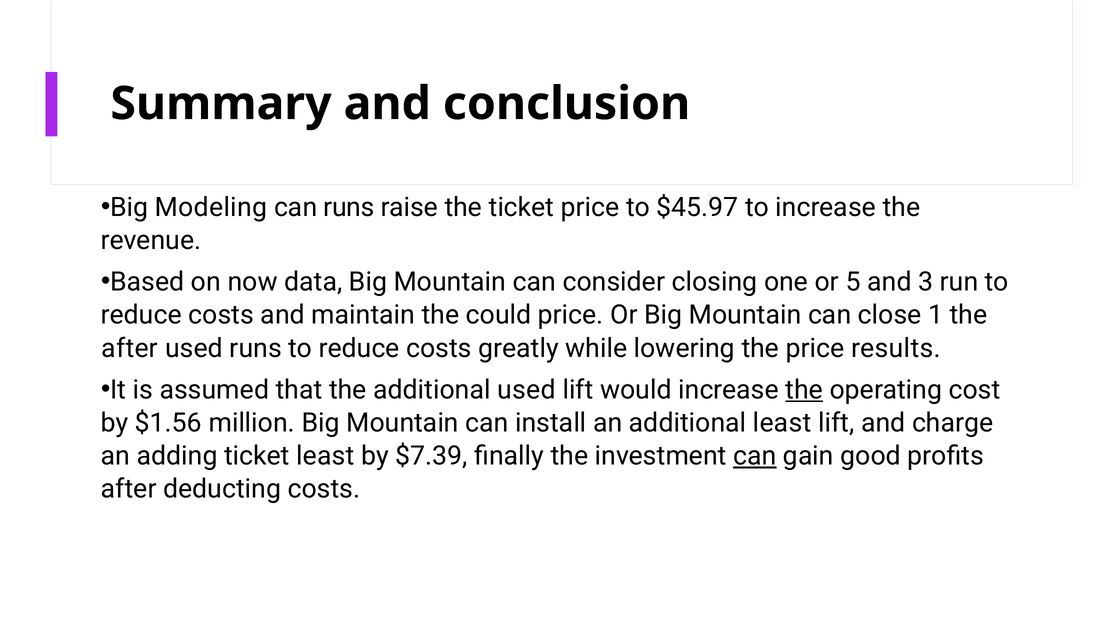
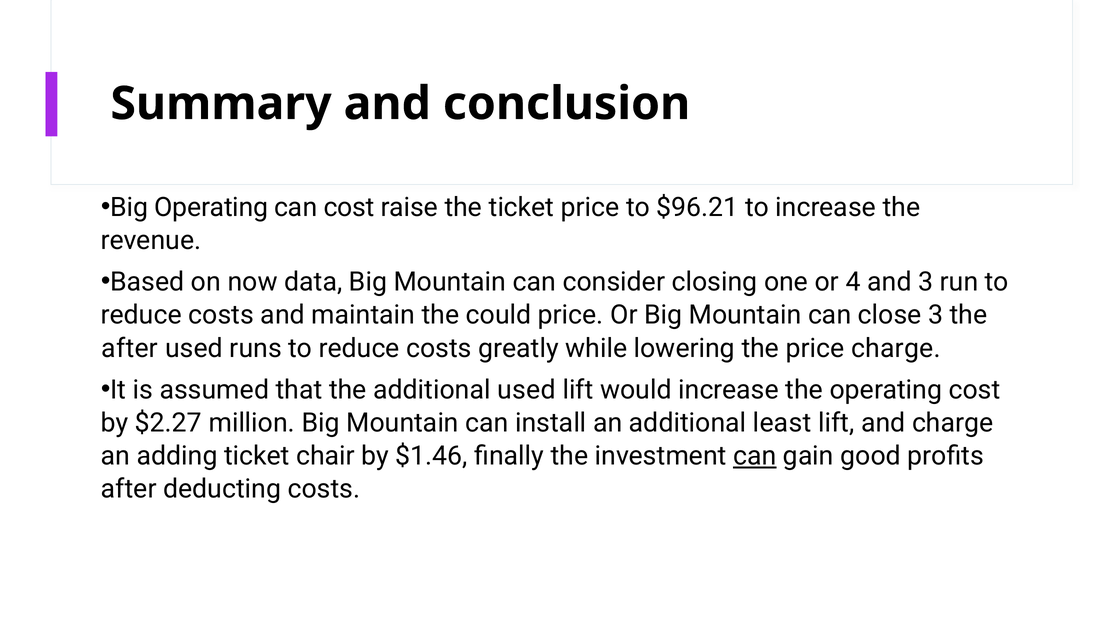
Big Modeling: Modeling -> Operating (211, 207)
can runs: runs -> cost (349, 207)
$45.97: $45.97 -> $96.21 (697, 207)
5: 5 -> 4 (853, 282)
close 1: 1 -> 3 (936, 315)
price results: results -> charge (896, 348)
the underline: present -> none (804, 390)
$1.56: $1.56 -> $2.27 (168, 423)
ticket least: least -> chair (325, 456)
$7.39: $7.39 -> $1.46 (432, 456)
